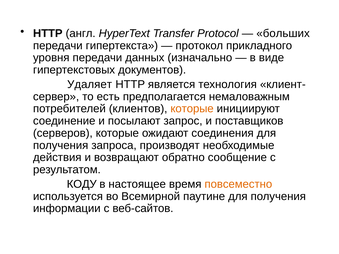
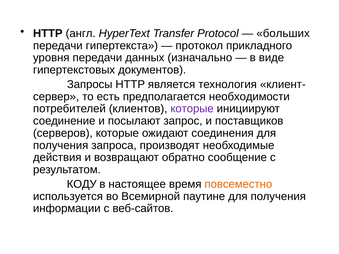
Удаляет: Удаляет -> Запросы (90, 84)
немаловажным: немаловажным -> необходимости (249, 97)
которые colour: orange -> purple (192, 109)
